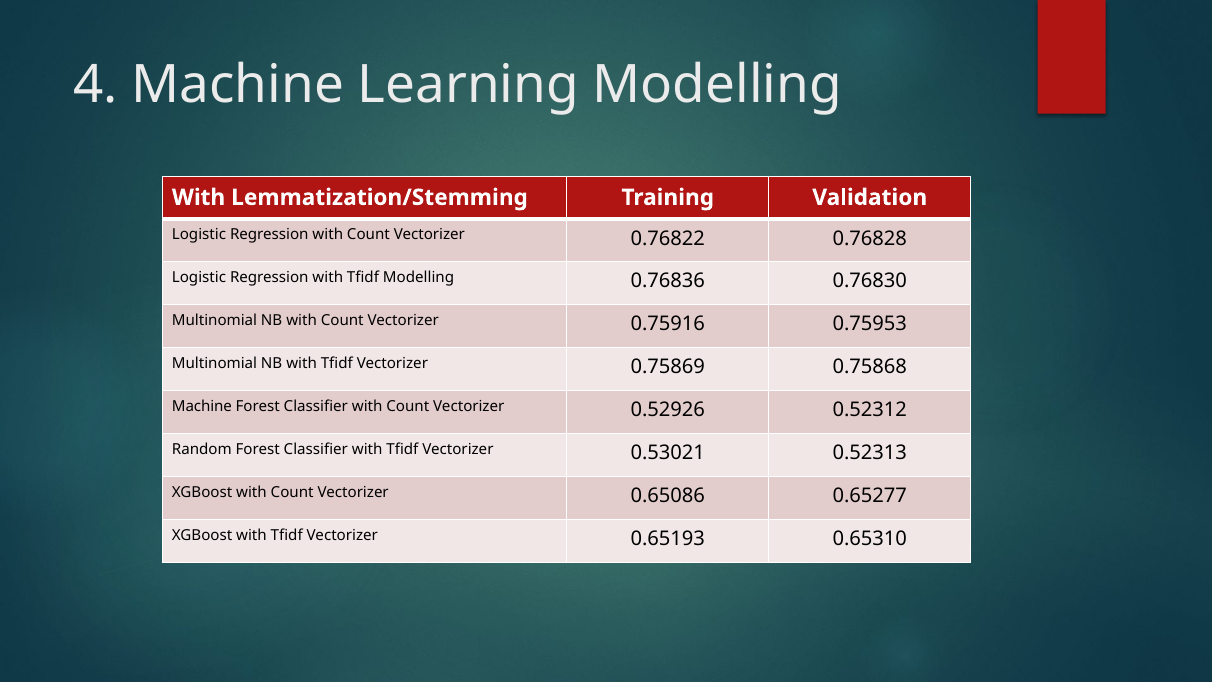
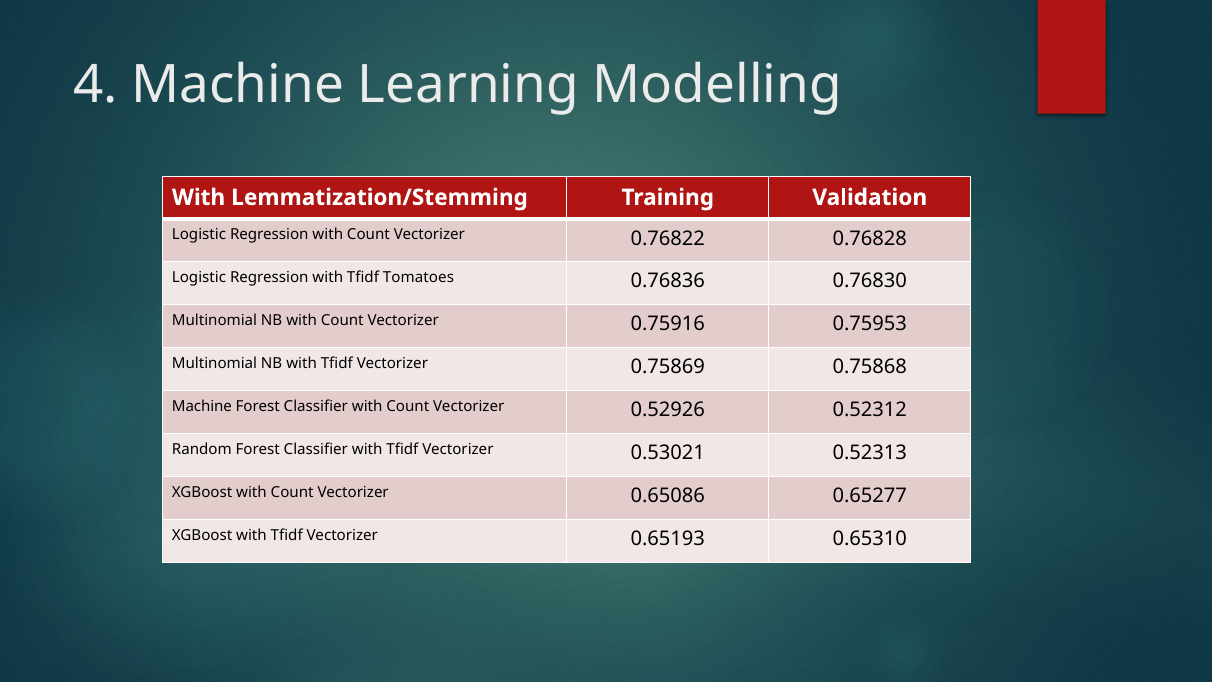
Tfidf Modelling: Modelling -> Tomatoes (418, 278)
